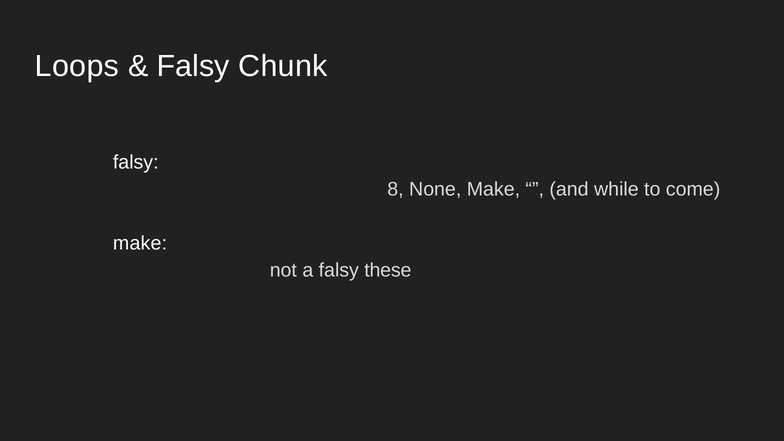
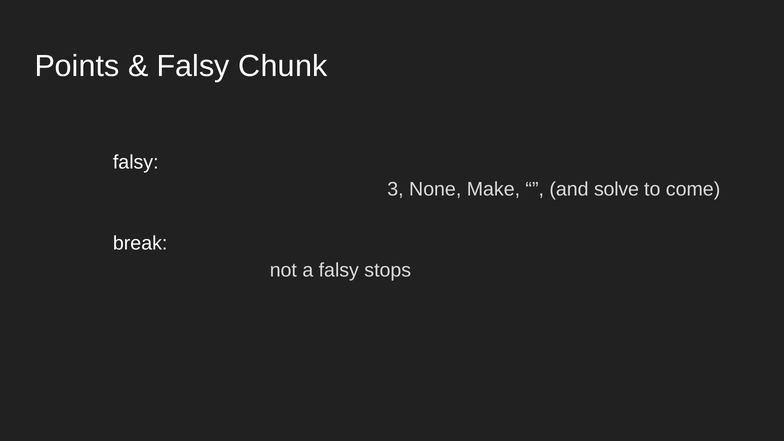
Loops: Loops -> Points (77, 66)
8: 8 -> 3 (396, 189)
while: while -> solve (616, 189)
make: make -> break (140, 243)
these: these -> stops (388, 270)
